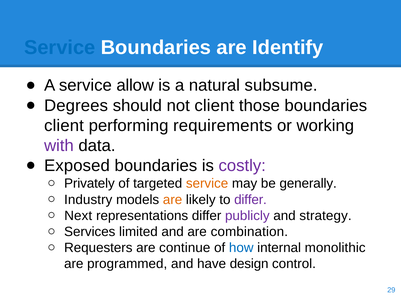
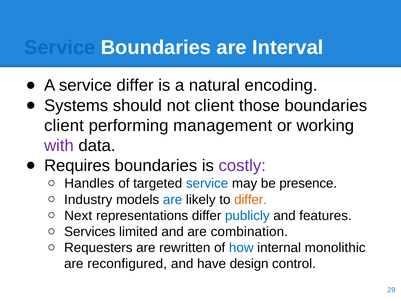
Identify: Identify -> Interval (288, 48)
service allow: allow -> differ (135, 85)
subsume: subsume -> encoding (281, 85)
Degrees: Degrees -> Systems (76, 105)
requirements: requirements -> management (223, 125)
Exposed: Exposed -> Requires (77, 166)
Privately: Privately -> Handles (89, 183)
service colour: orange -> blue (207, 183)
generally: generally -> presence (308, 183)
are colour: orange -> blue (173, 199)
differ colour: purple -> orange (250, 199)
publicly colour: purple -> blue (247, 215)
strategy: strategy -> features (326, 215)
continue: continue -> rewritten (185, 248)
programmed: programmed -> reconfigured (127, 264)
